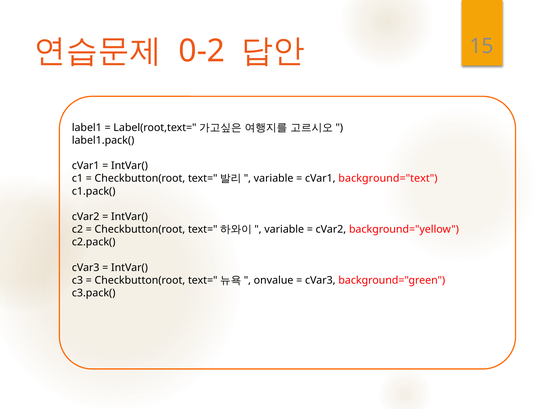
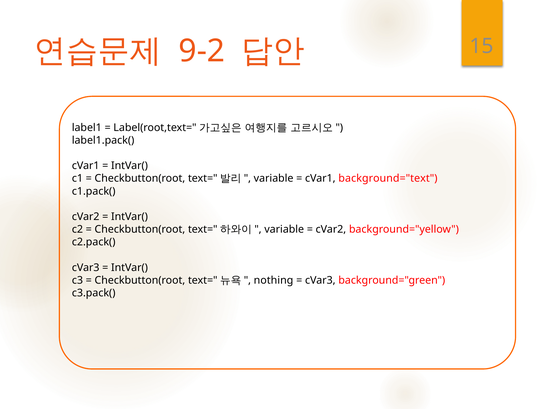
0-2: 0-2 -> 9-2 (202, 51)
onvalue: onvalue -> nothing (274, 280)
